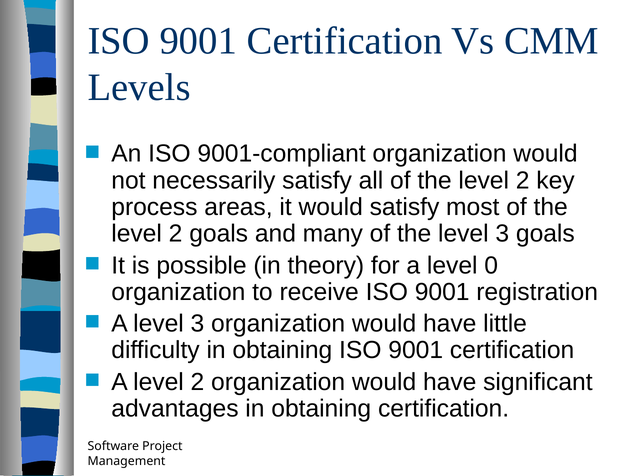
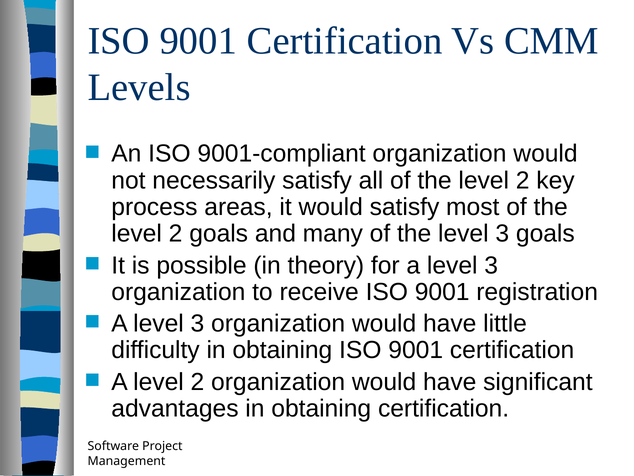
for a level 0: 0 -> 3 (491, 265)
